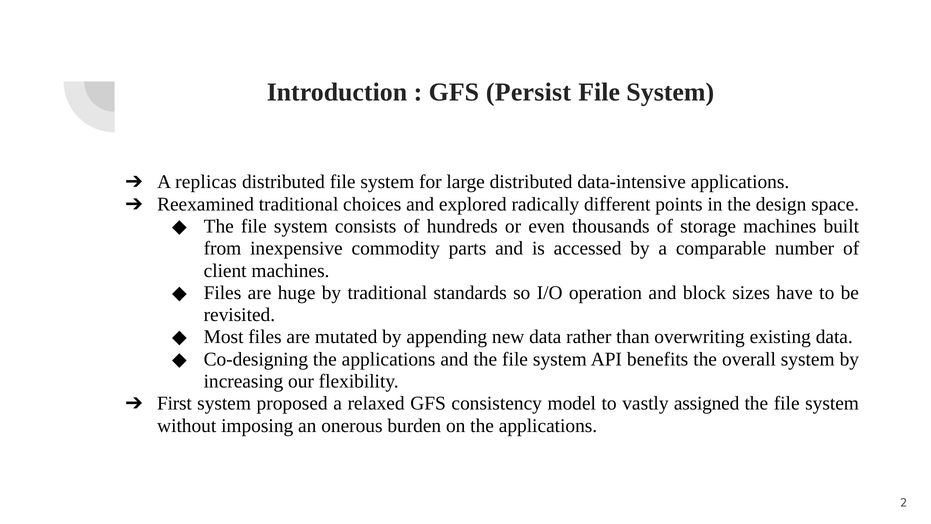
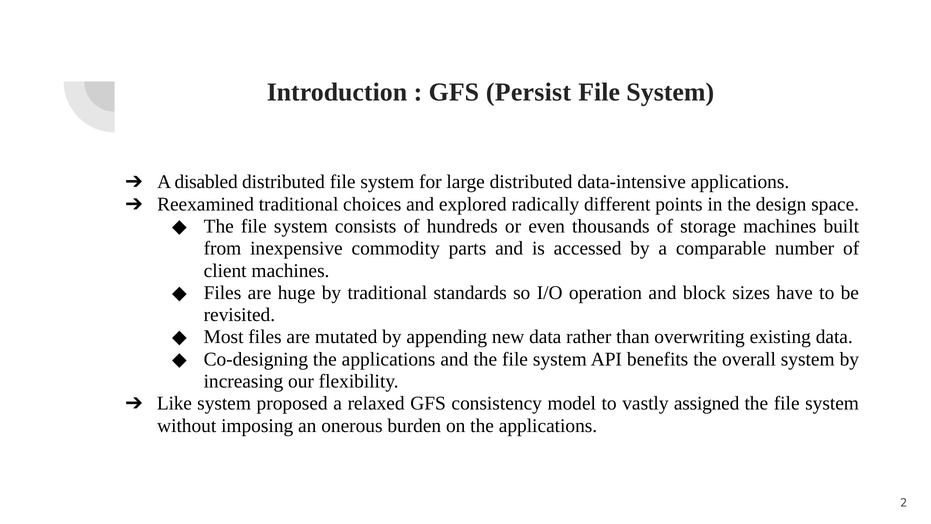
replicas: replicas -> disabled (206, 182)
First: First -> Like (174, 403)
